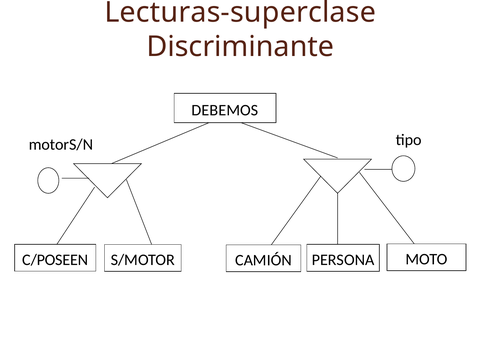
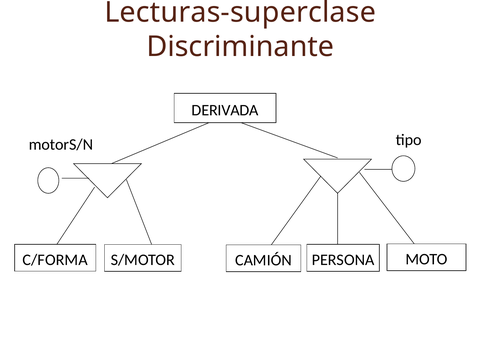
DEBEMOS: DEBEMOS -> DERIVADA (225, 110)
C/POSEEN: C/POSEEN -> C/FORMA (55, 260)
